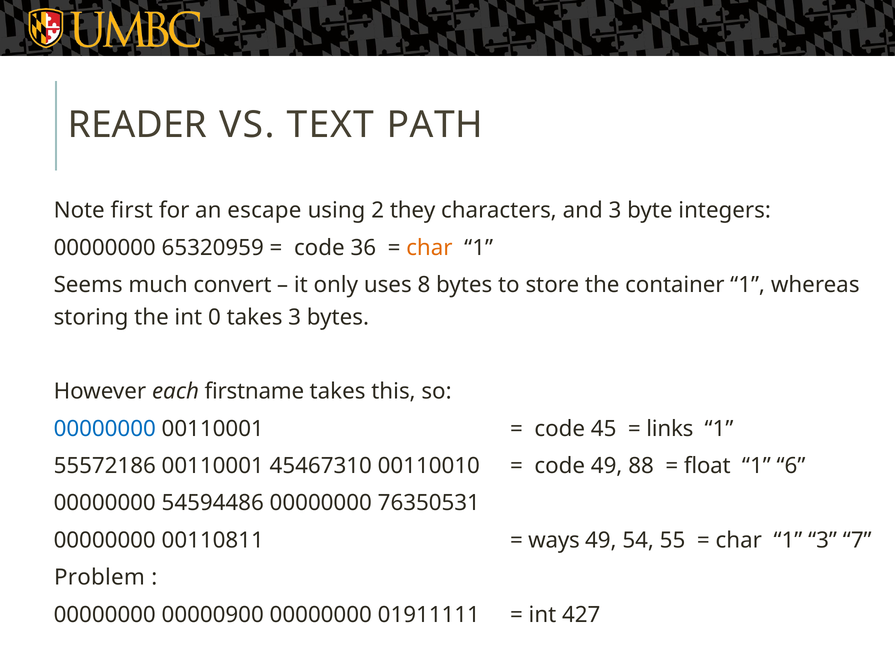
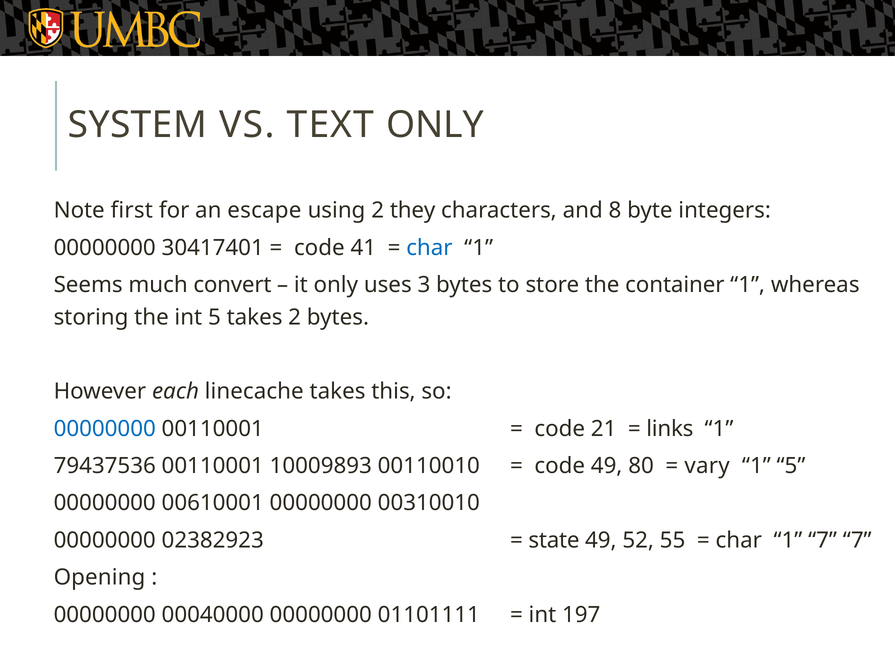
READER: READER -> SYSTEM (137, 125)
TEXT PATH: PATH -> ONLY (435, 125)
and 3: 3 -> 8 (615, 211)
65320959: 65320959 -> 30417401 (213, 248)
36: 36 -> 41 (363, 248)
char colour: orange -> blue (429, 248)
8: 8 -> 3 (424, 285)
int 0: 0 -> 5 (214, 317)
takes 3: 3 -> 2 (295, 317)
firstname: firstname -> linecache (254, 392)
45: 45 -> 21 (604, 429)
55572186: 55572186 -> 79437536 (105, 466)
45467310: 45467310 -> 10009893 (321, 466)
88: 88 -> 80 (641, 466)
float: float -> vary (707, 466)
1 6: 6 -> 5 (791, 466)
54594486: 54594486 -> 00610001 (213, 503)
76350531: 76350531 -> 00310010 (429, 503)
00110811: 00110811 -> 02382923 (213, 541)
ways: ways -> state (554, 541)
54: 54 -> 52 (638, 541)
1 3: 3 -> 7 (823, 541)
Problem: Problem -> Opening (99, 578)
00000900: 00000900 -> 00040000 (213, 615)
01911111: 01911111 -> 01101111 (429, 615)
427: 427 -> 197 (581, 615)
